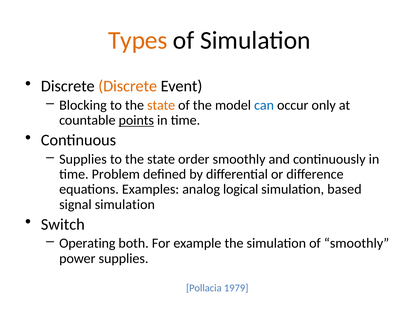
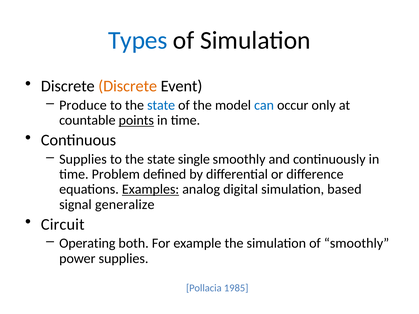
Types colour: orange -> blue (138, 41)
Blocking: Blocking -> Produce (83, 105)
state colour: orange -> blue (161, 105)
order: order -> single (194, 159)
Examples underline: none -> present (151, 190)
logical: logical -> digital (241, 190)
signal simulation: simulation -> generalize (125, 205)
Switch: Switch -> Circuit (63, 225)
1979: 1979 -> 1985 (236, 288)
